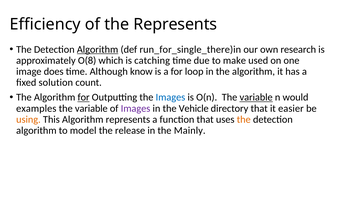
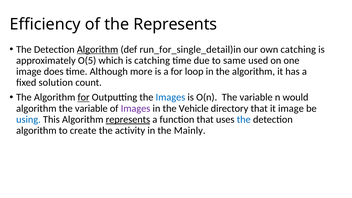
run_for_single_there)in: run_for_single_there)in -> run_for_single_detail)in (190, 49)
own research: research -> catching (298, 49)
O(8: O(8 -> O(5 (87, 60)
make: make -> same (234, 60)
know: know -> more (141, 72)
variable underline: present -> none (256, 97)
examples: examples -> algorithm (36, 108)
it easier: easier -> image (291, 108)
using colour: orange -> blue (28, 119)
represents underline: none -> present (128, 119)
the colour: orange -> blue (244, 119)
model: model -> create (83, 131)
release: release -> activity (130, 131)
